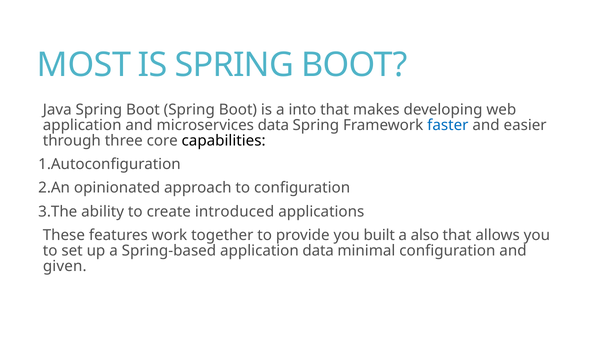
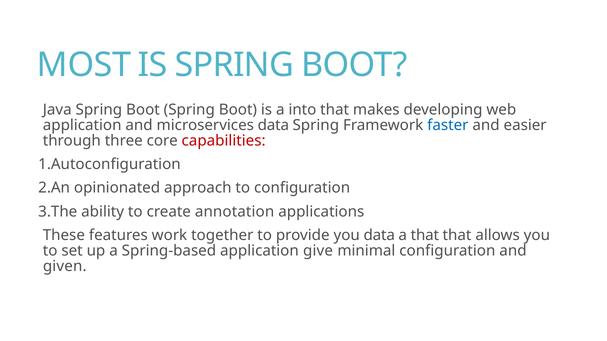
capabilities colour: black -> red (224, 141)
introduced: introduced -> annotation (235, 212)
you built: built -> data (379, 236)
a also: also -> that (425, 236)
application data: data -> give (318, 251)
